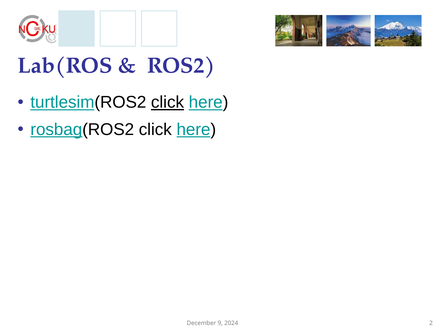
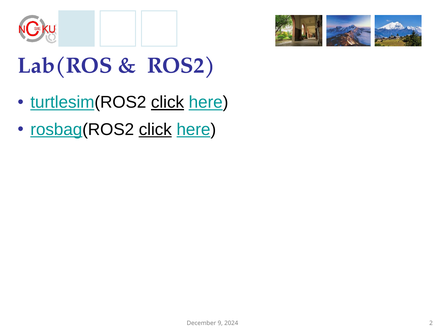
click underline: none -> present (155, 129)
